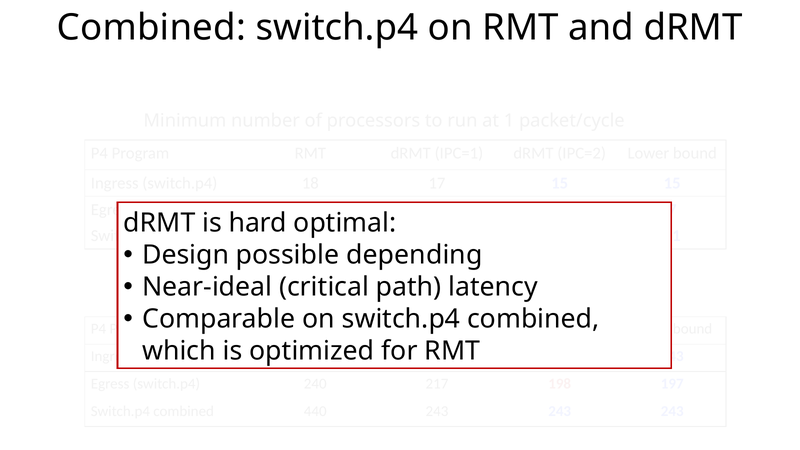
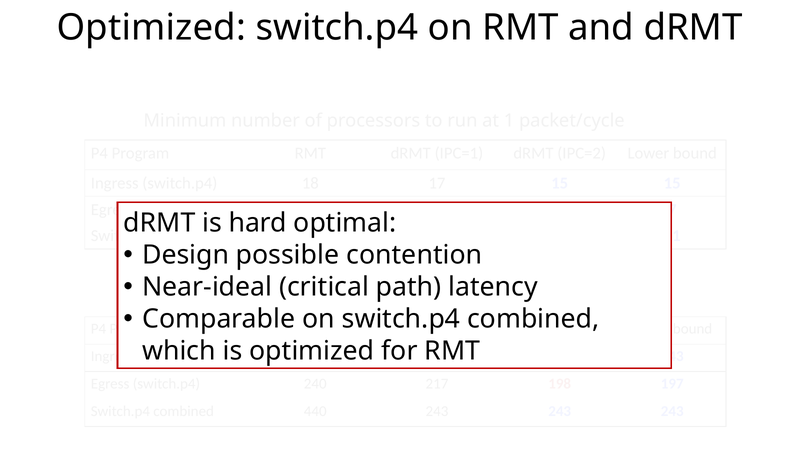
Combined: Combined -> Optimized (151, 28)
depending: depending -> contention (414, 255)
